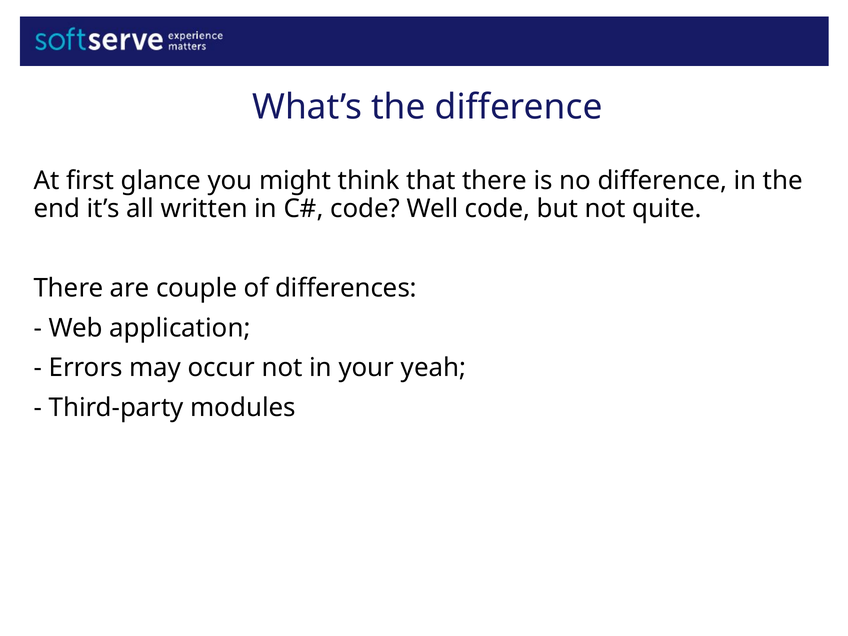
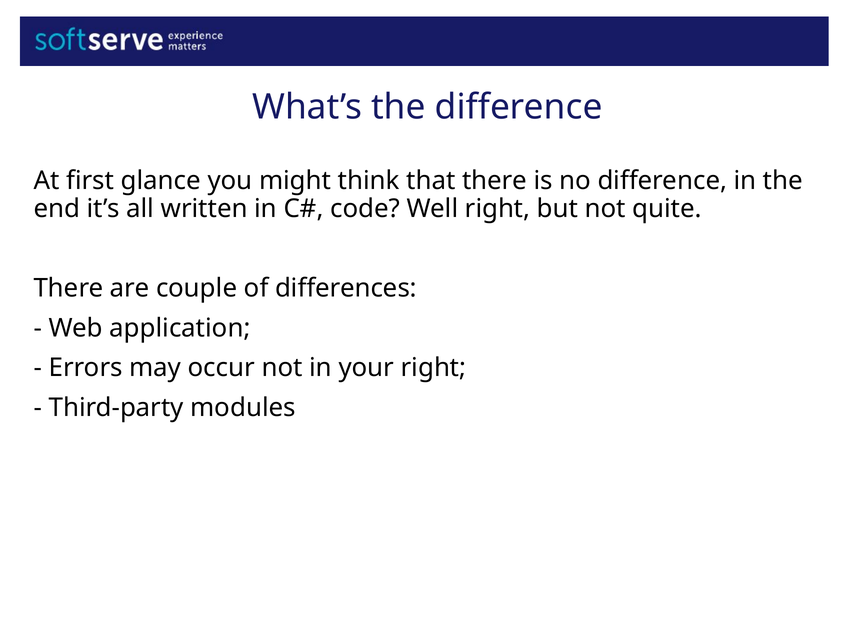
Well code: code -> right (498, 209)
your yeah: yeah -> right (434, 368)
